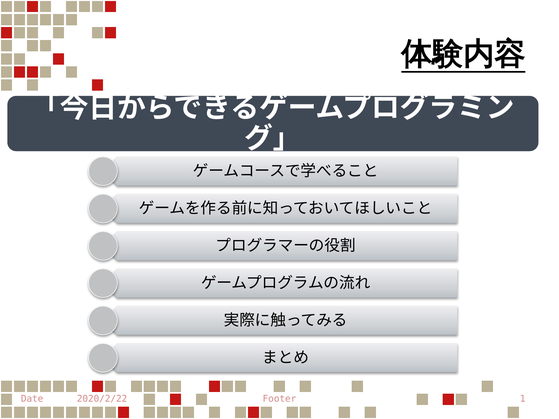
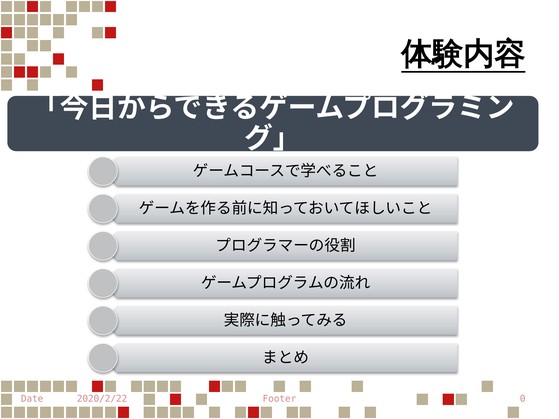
1: 1 -> 0 (523, 399)
